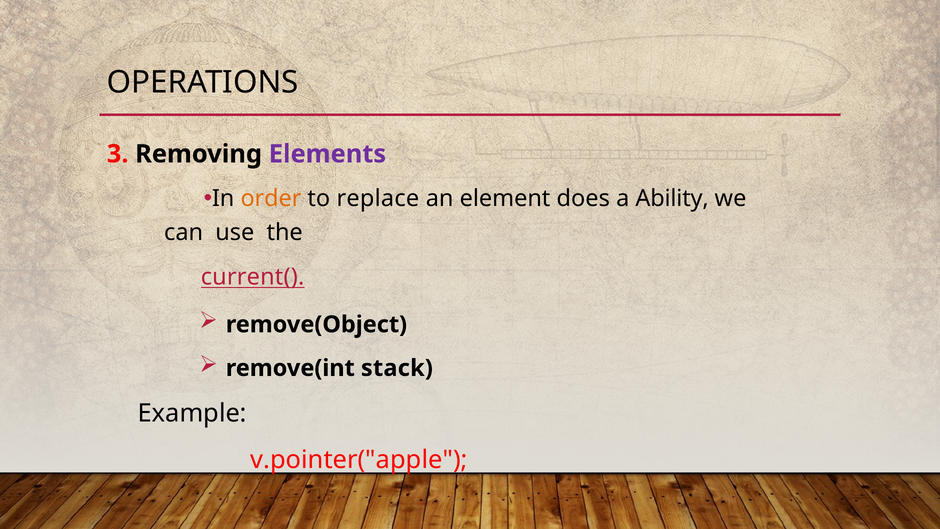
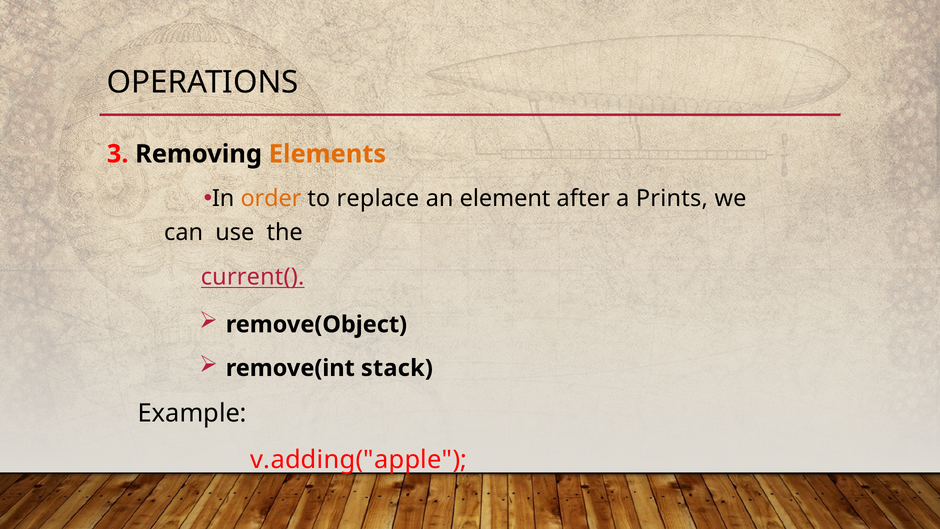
Elements colour: purple -> orange (327, 154)
does: does -> after (583, 199)
Ability: Ability -> Prints (672, 199)
v.pointer("apple: v.pointer("apple -> v.adding("apple (359, 460)
